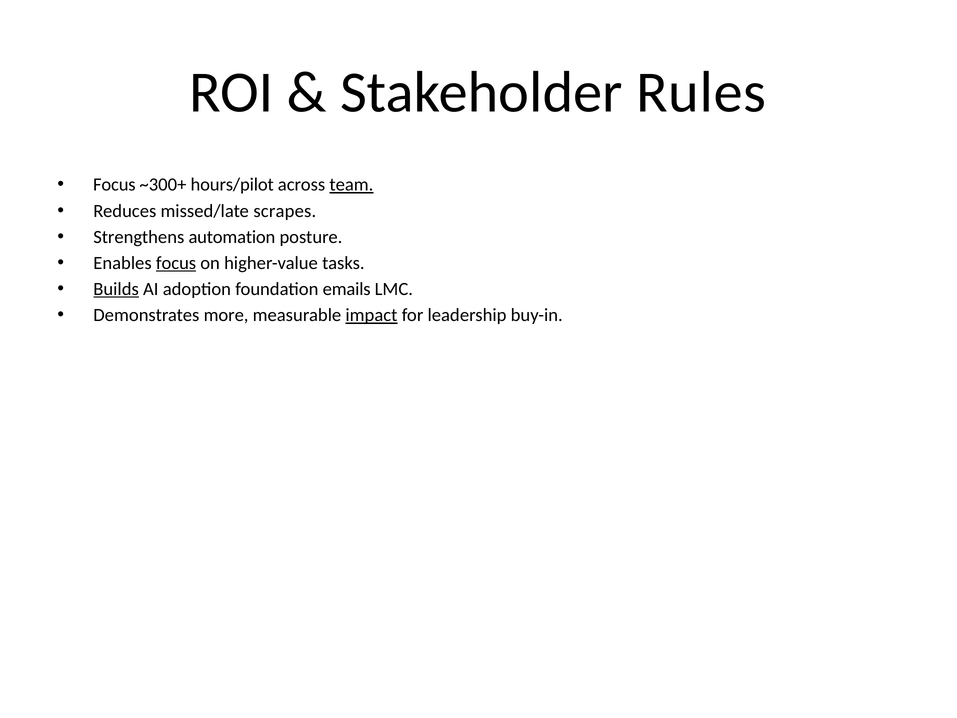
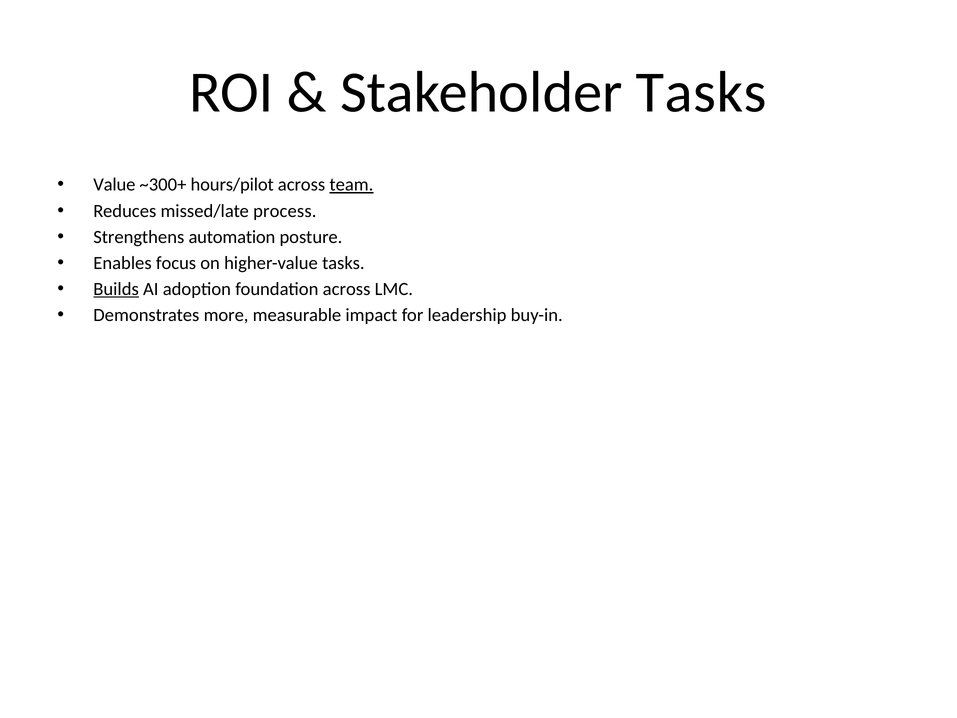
Stakeholder Rules: Rules -> Tasks (701, 93)
Focus: Focus -> Value (114, 185)
scrapes: scrapes -> process (285, 211)
focus underline: present -> none (176, 263)
foundation emails: emails -> across (347, 289)
impact underline: present -> none (371, 315)
